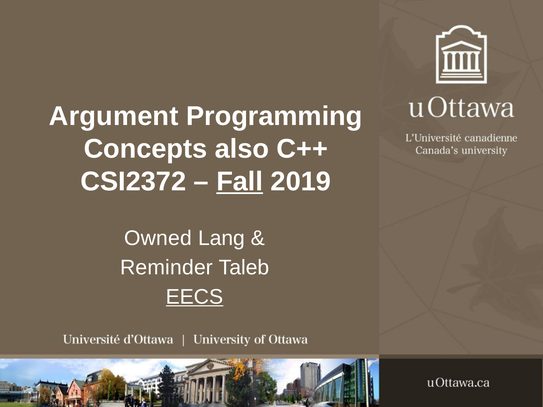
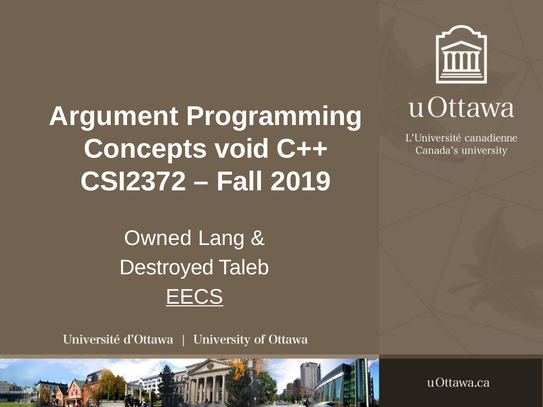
also: also -> void (242, 149)
Fall underline: present -> none (240, 182)
Reminder: Reminder -> Destroyed (167, 268)
